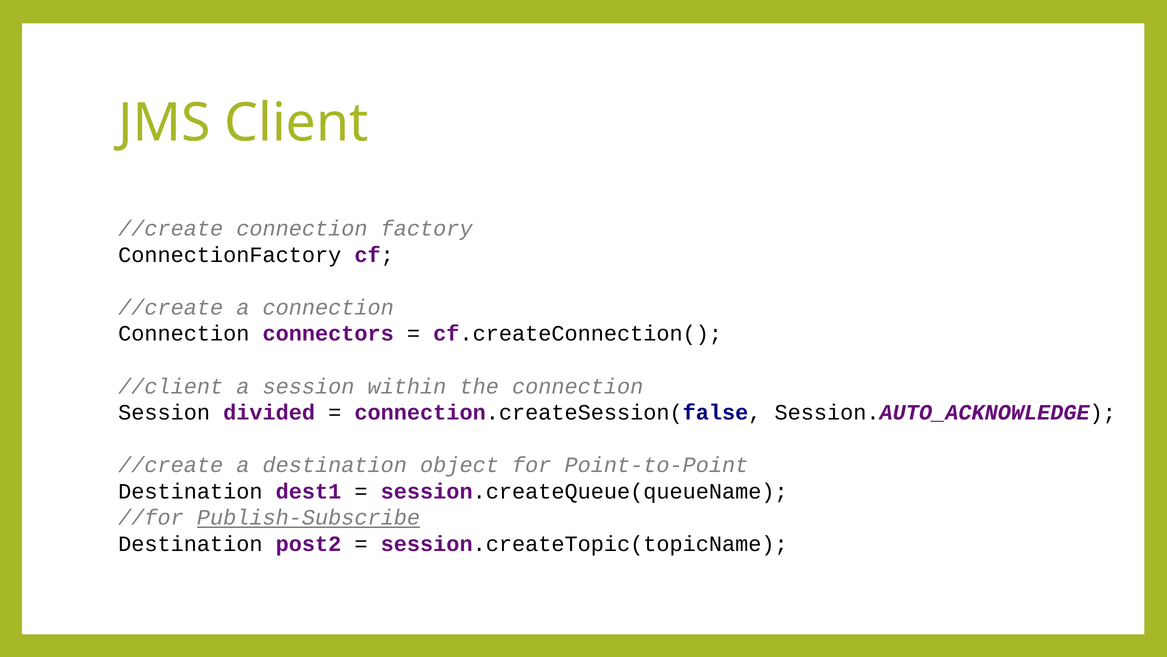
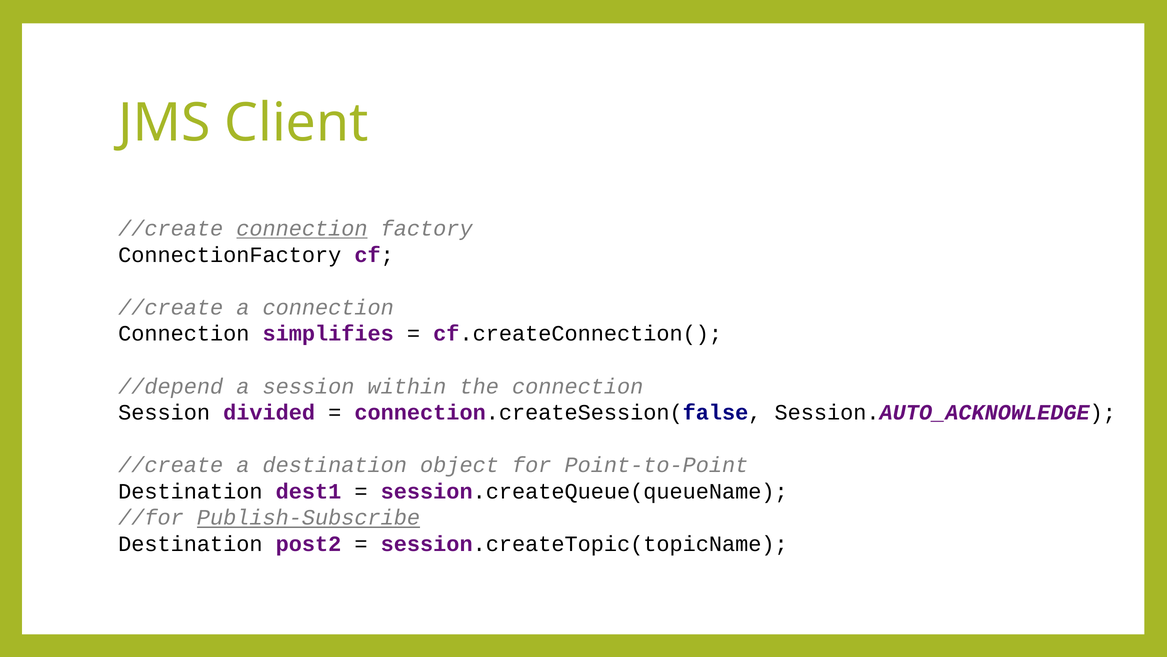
connection underline: none -> present (302, 228)
connectors: connectors -> simplifies (328, 333)
//client: //client -> //depend (171, 386)
